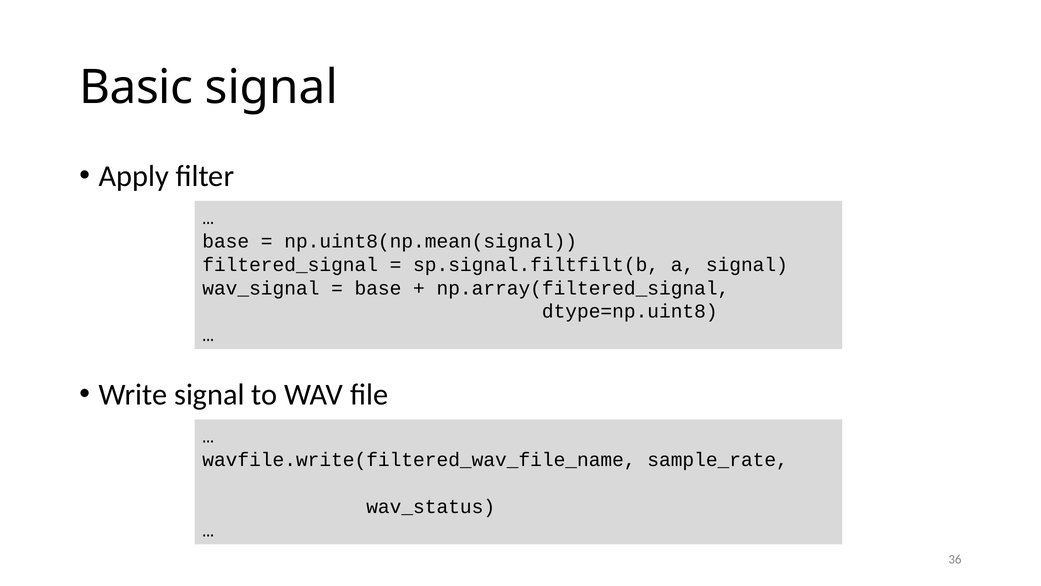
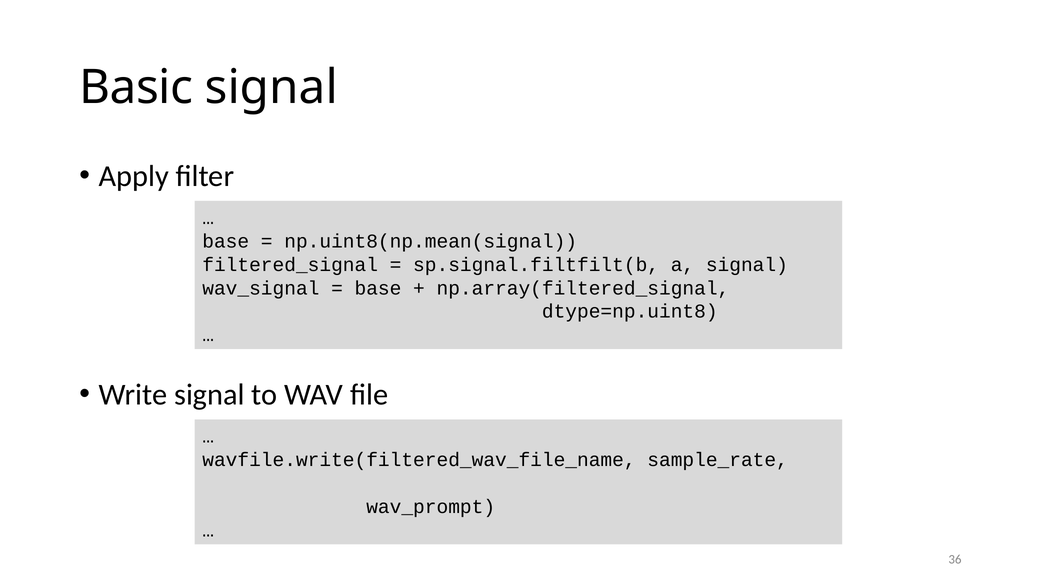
wav_status: wav_status -> wav_prompt (431, 506)
